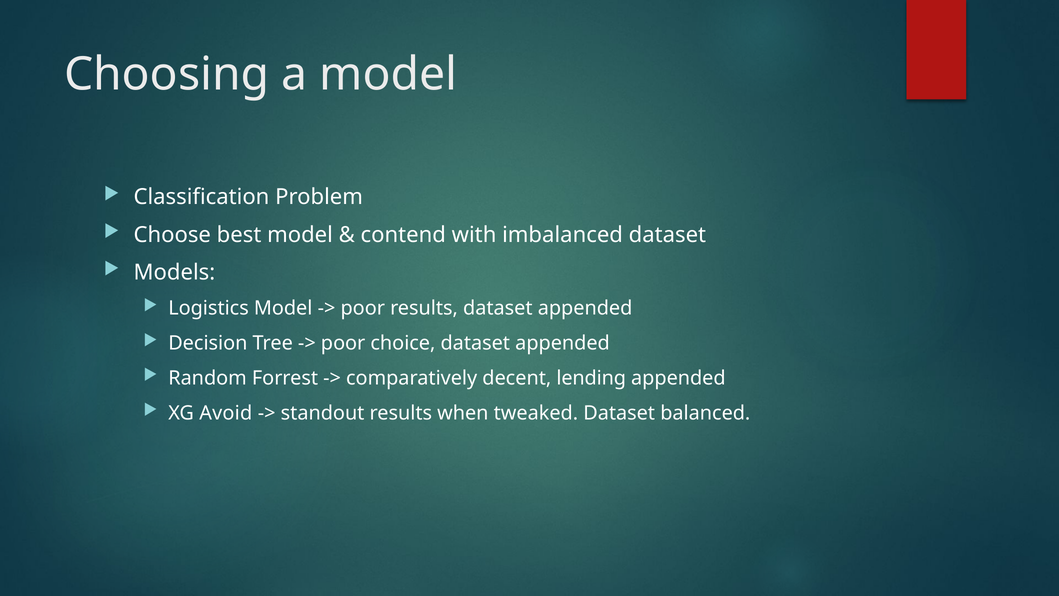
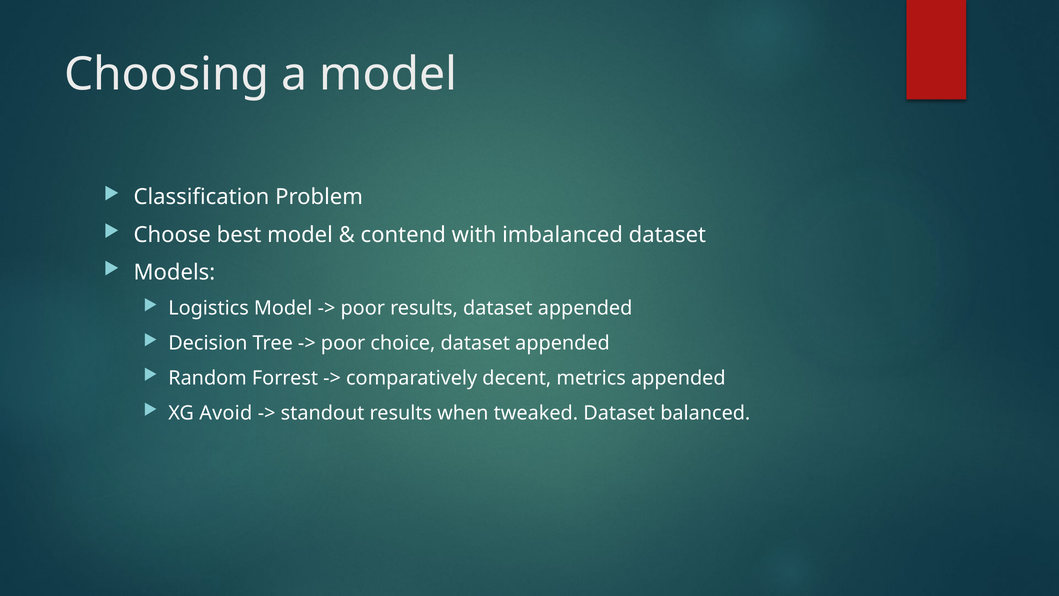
lending: lending -> metrics (591, 378)
